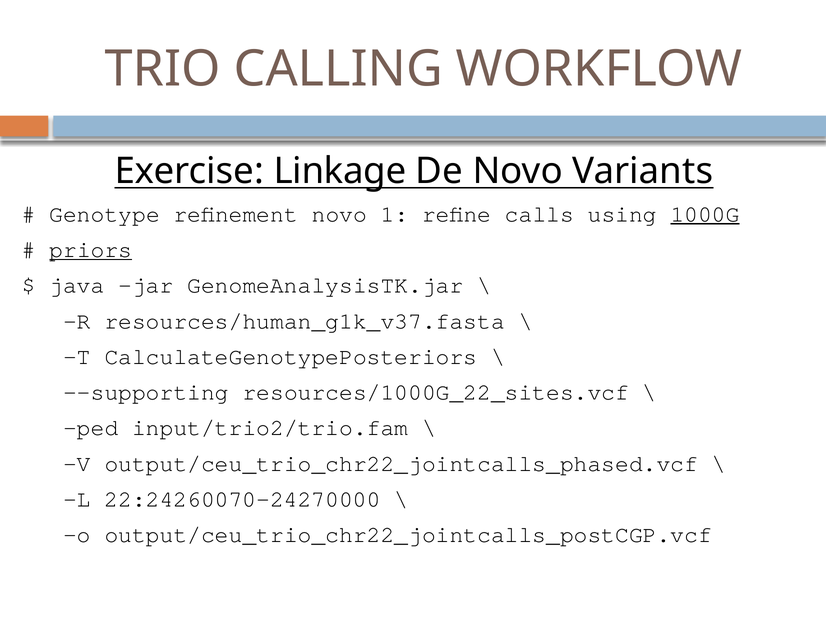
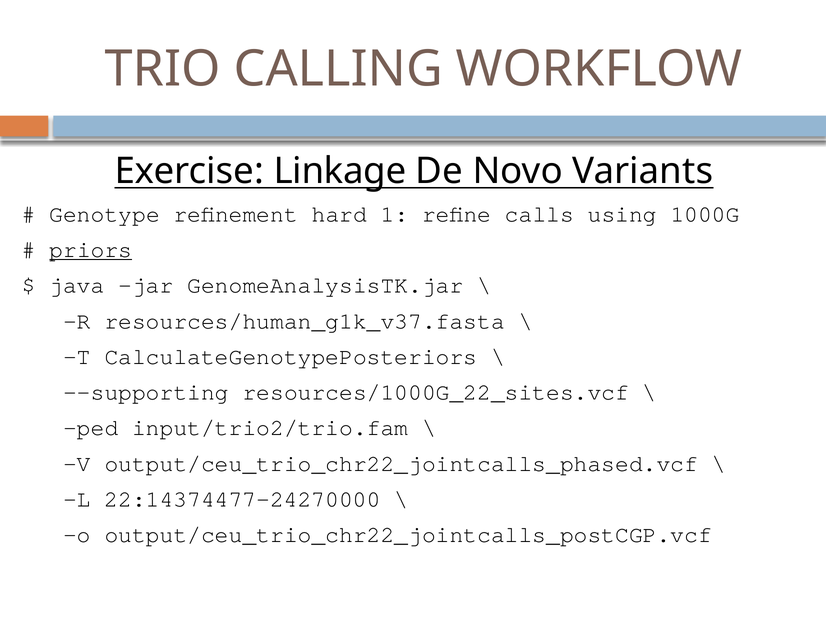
refinement novo: novo -> hard (339, 214)
1000G underline: present -> none (705, 214)
22:24260070-24270000: 22:24260070-24270000 -> 22:14374477-24270000 (242, 499)
